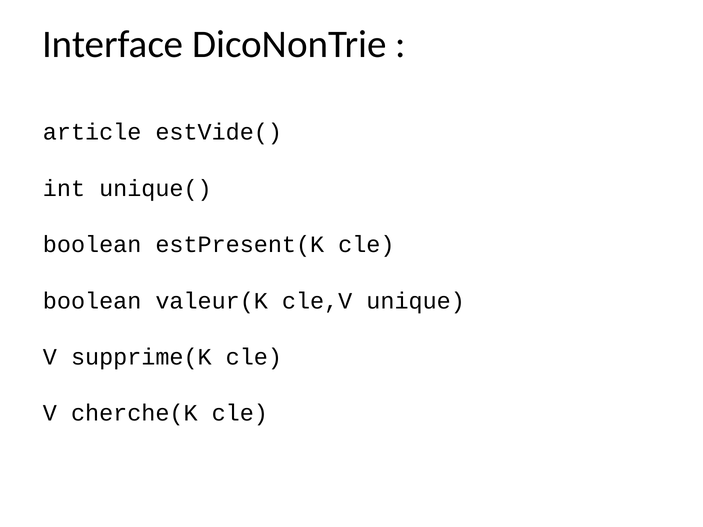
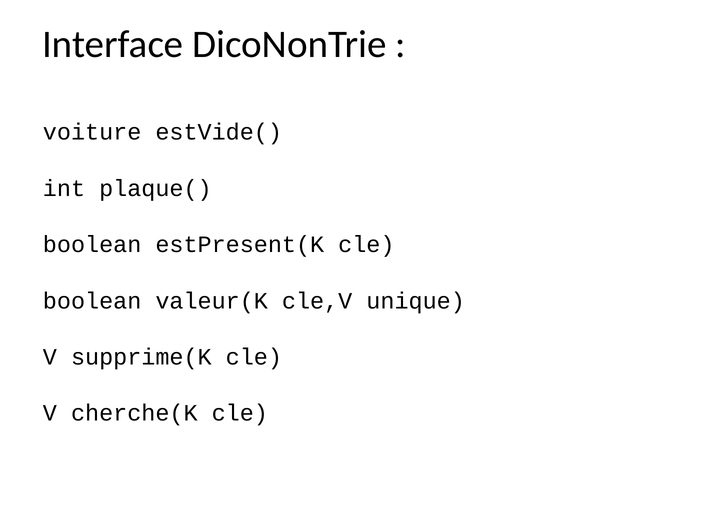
article: article -> voiture (92, 132)
unique(: unique( -> plaque( (155, 188)
